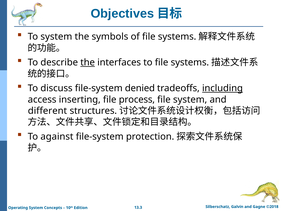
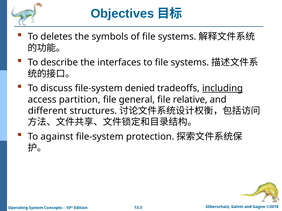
To system: system -> deletes (56, 37)
the underline: present -> none (88, 63)
inserting: inserting -> partition (80, 100)
process: process -> general (137, 100)
file system: system -> relative (190, 100)
